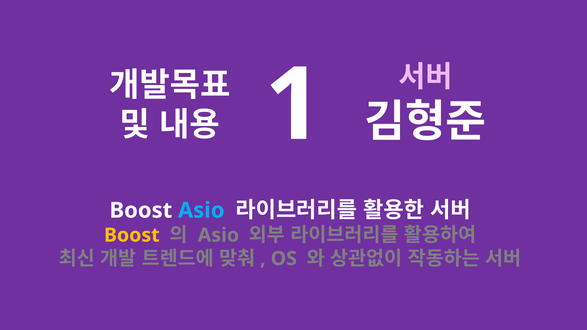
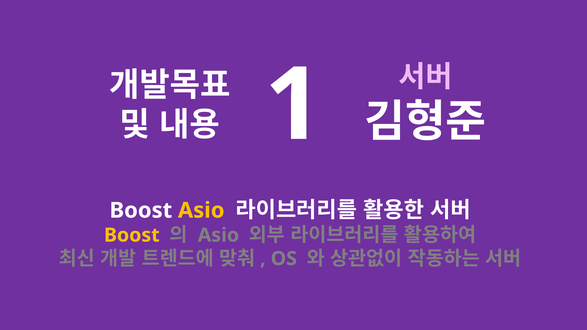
Asio colour: light blue -> yellow (201, 211)
